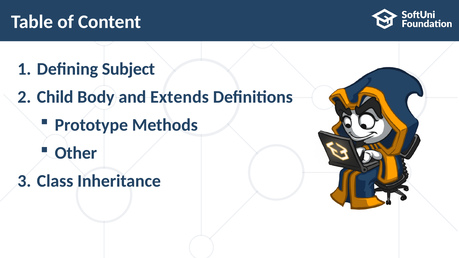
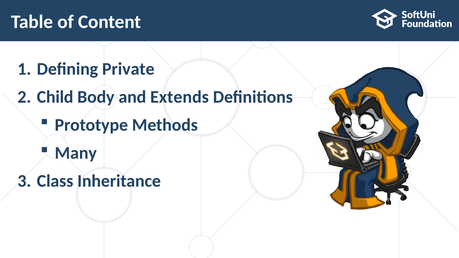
Subject: Subject -> Private (128, 69)
Other: Other -> Many (76, 153)
